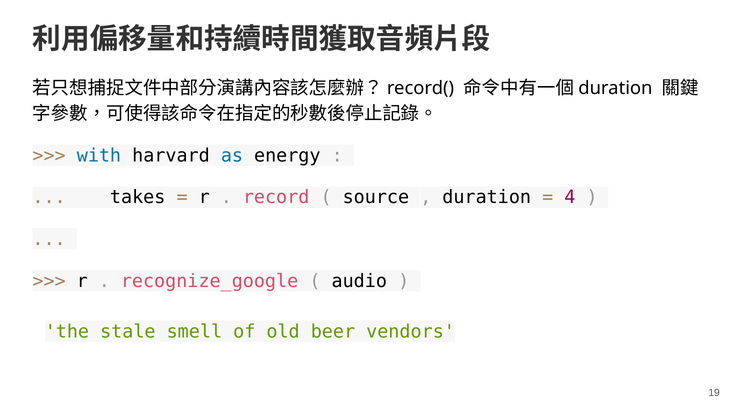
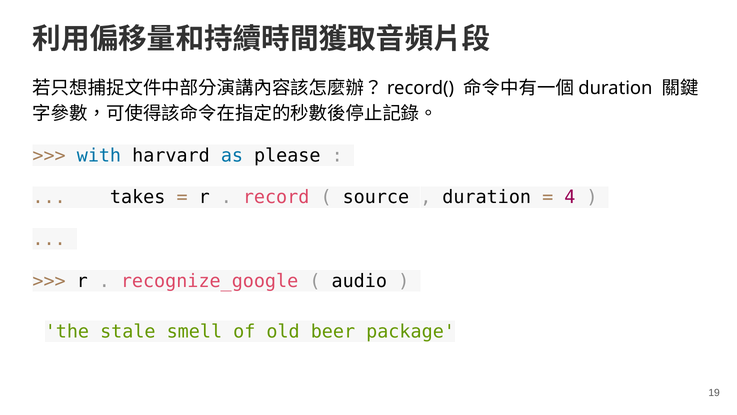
energy: energy -> please (287, 155)
vendors: vendors -> package (411, 331)
